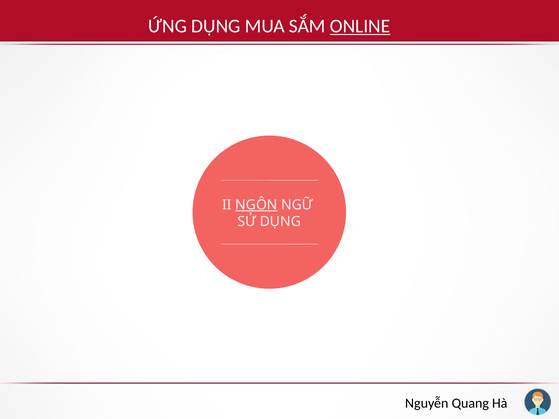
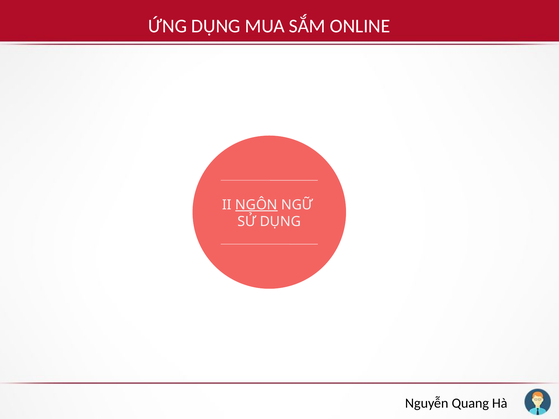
ONLINE underline: present -> none (360, 26)
